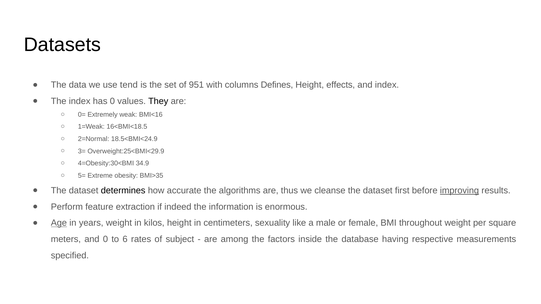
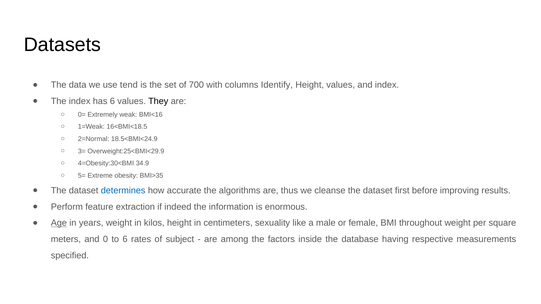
951: 951 -> 700 (196, 85)
Defines: Defines -> Identify (277, 85)
Height effects: effects -> values (341, 85)
has 0: 0 -> 6 (112, 101)
determines colour: black -> blue (123, 191)
improving underline: present -> none (459, 191)
